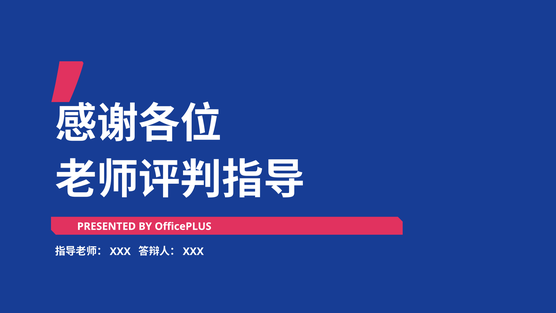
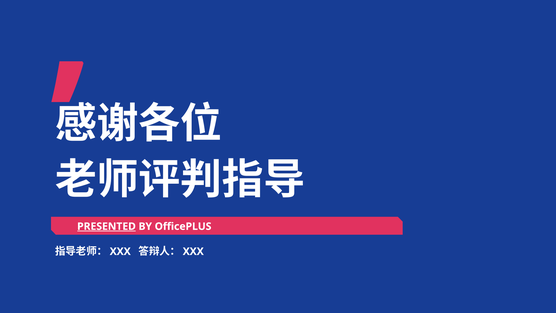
PRESENTED underline: none -> present (107, 226)
